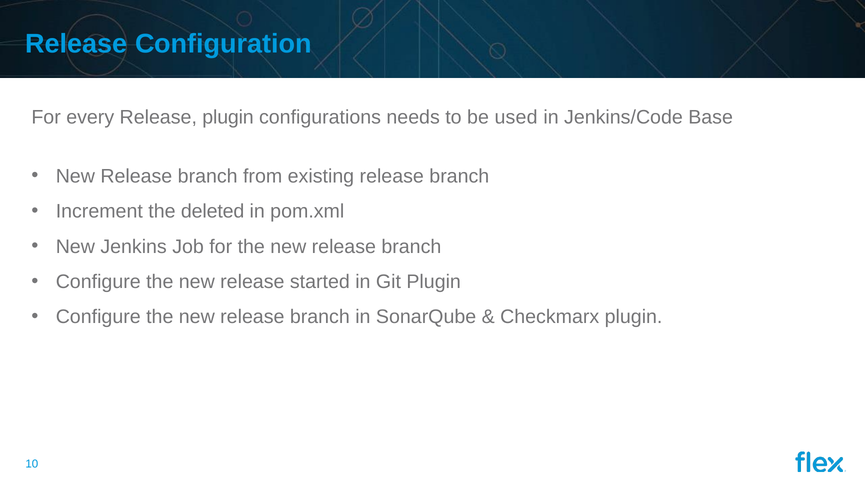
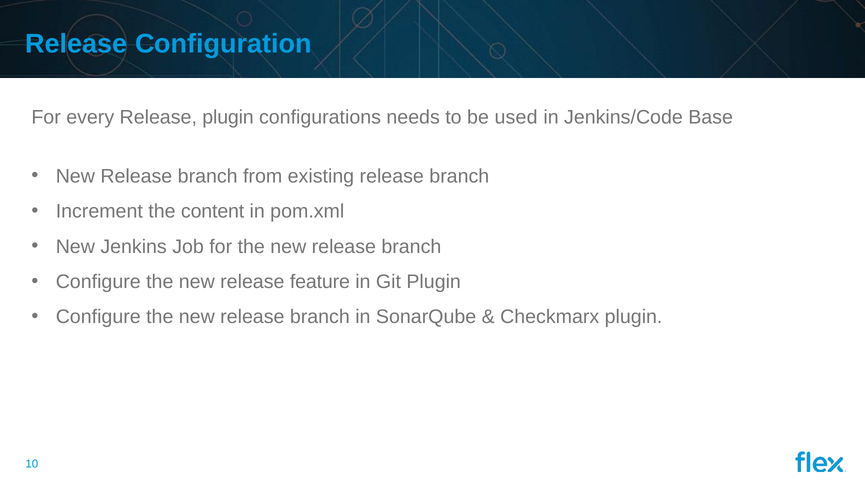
deleted: deleted -> content (213, 212)
started: started -> feature (320, 282)
